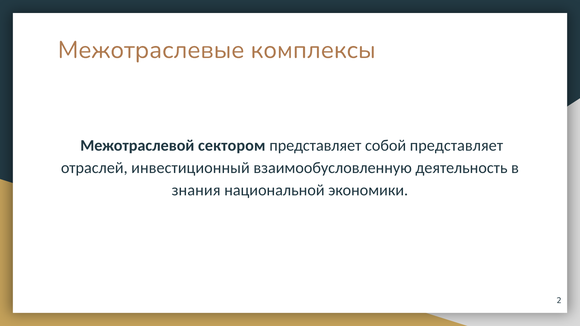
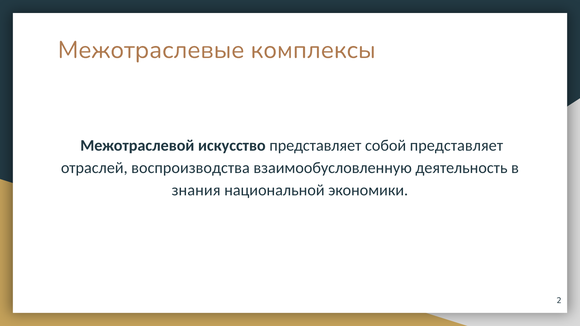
сектором: сектором -> искусство (232, 146)
инвестиционный: инвестиционный -> воспроизводства (190, 168)
